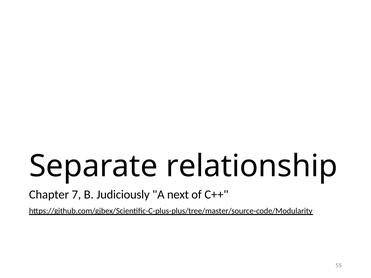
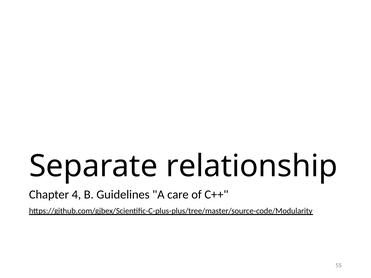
7: 7 -> 4 (76, 195)
Judiciously: Judiciously -> Guidelines (123, 195)
next: next -> care (178, 195)
